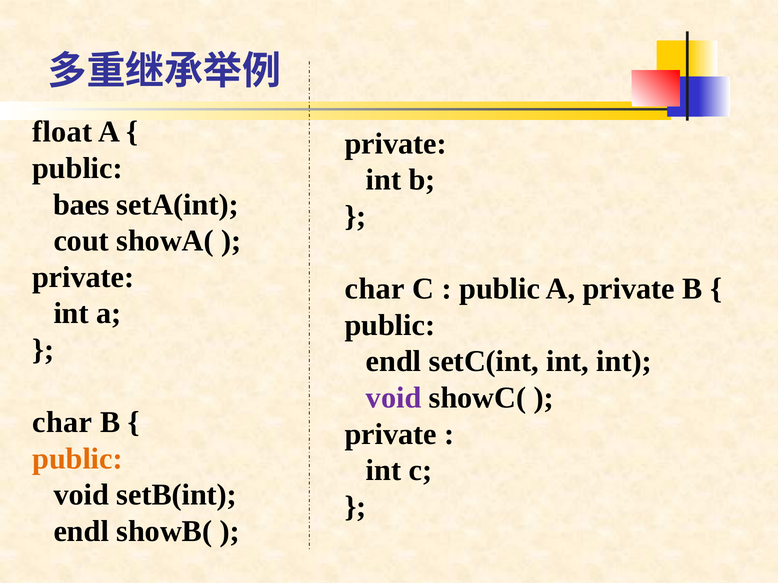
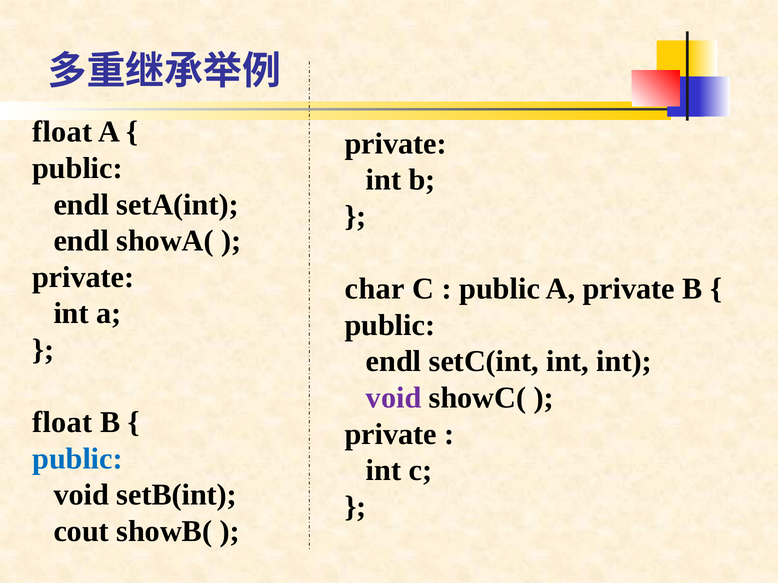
baes: baes -> endl (81, 205)
cout: cout -> endl (81, 241)
char: char -> float (62, 423)
public colour: orange -> blue (77, 459)
endl: endl -> cout (81, 532)
